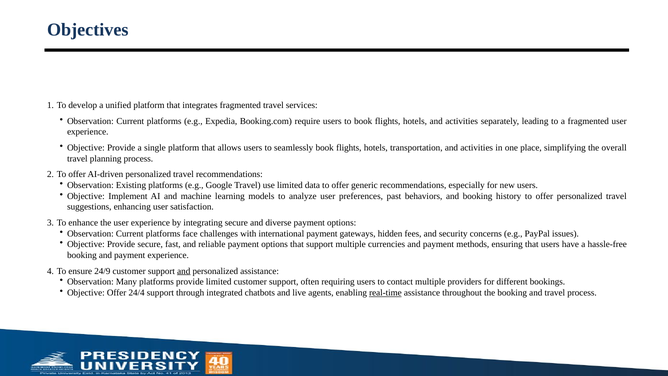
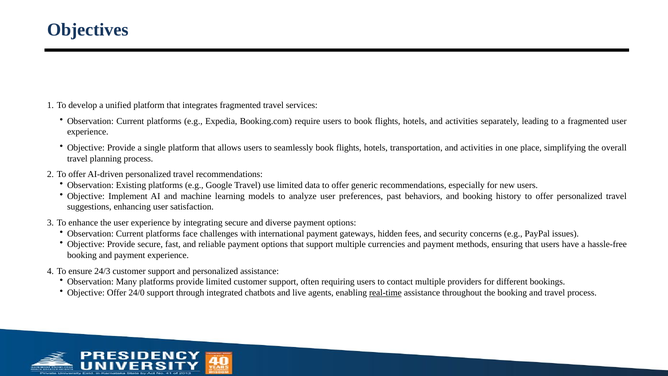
24/9: 24/9 -> 24/3 (102, 271)
and underline: present -> none (184, 271)
24/4: 24/4 -> 24/0 (137, 293)
